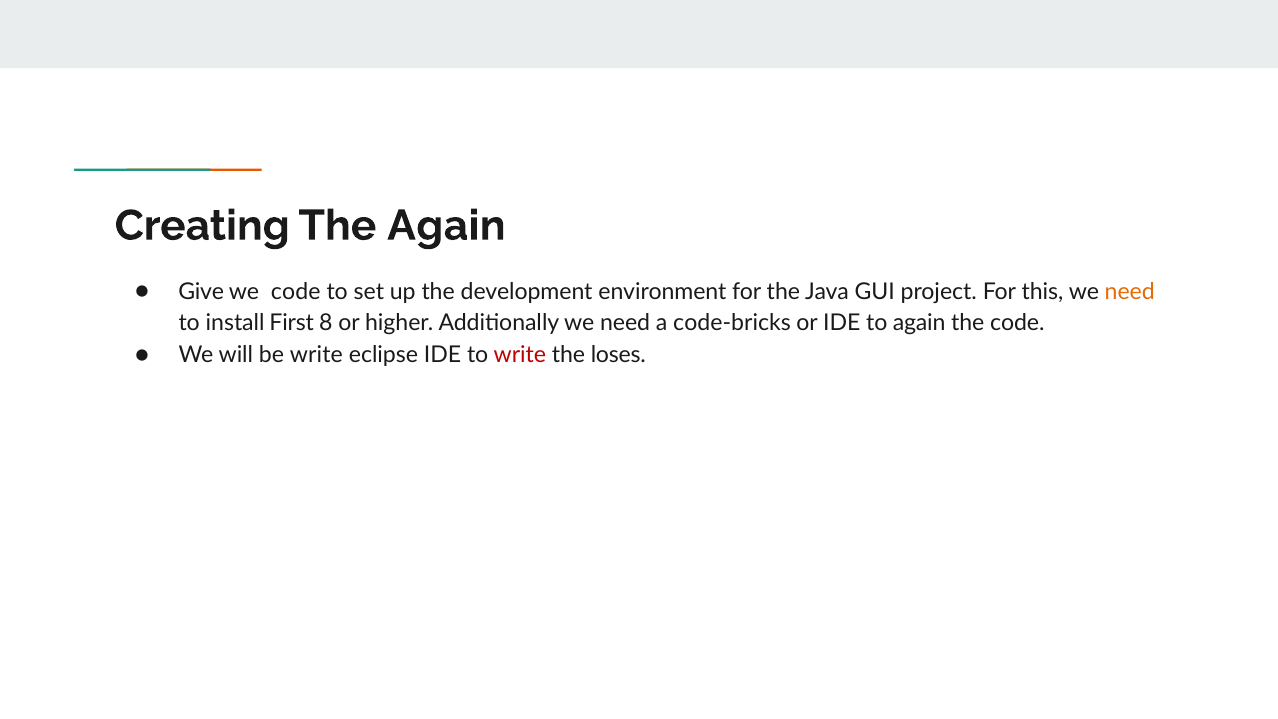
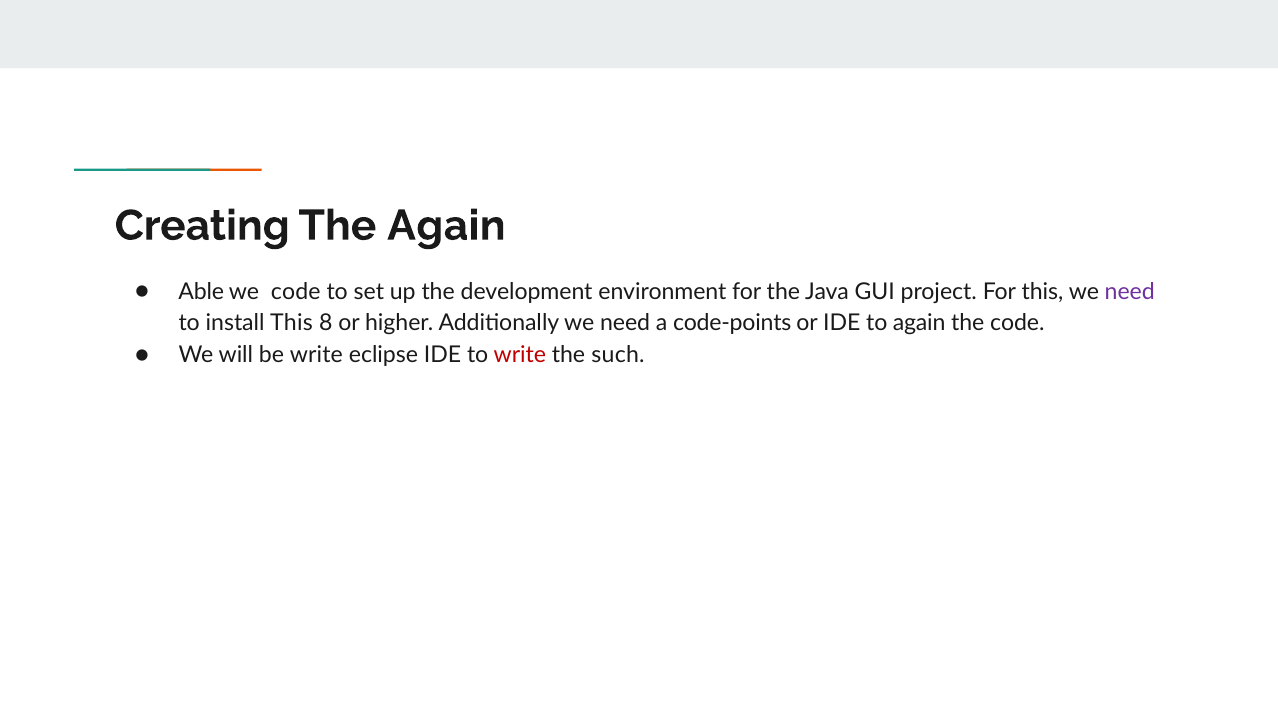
Give: Give -> Able (201, 291)
need colour: orange -> purple (1130, 291)
install First: First -> This (291, 323)
code-bricks: code-bricks -> code-points (732, 323)
loses: loses -> such (618, 355)
